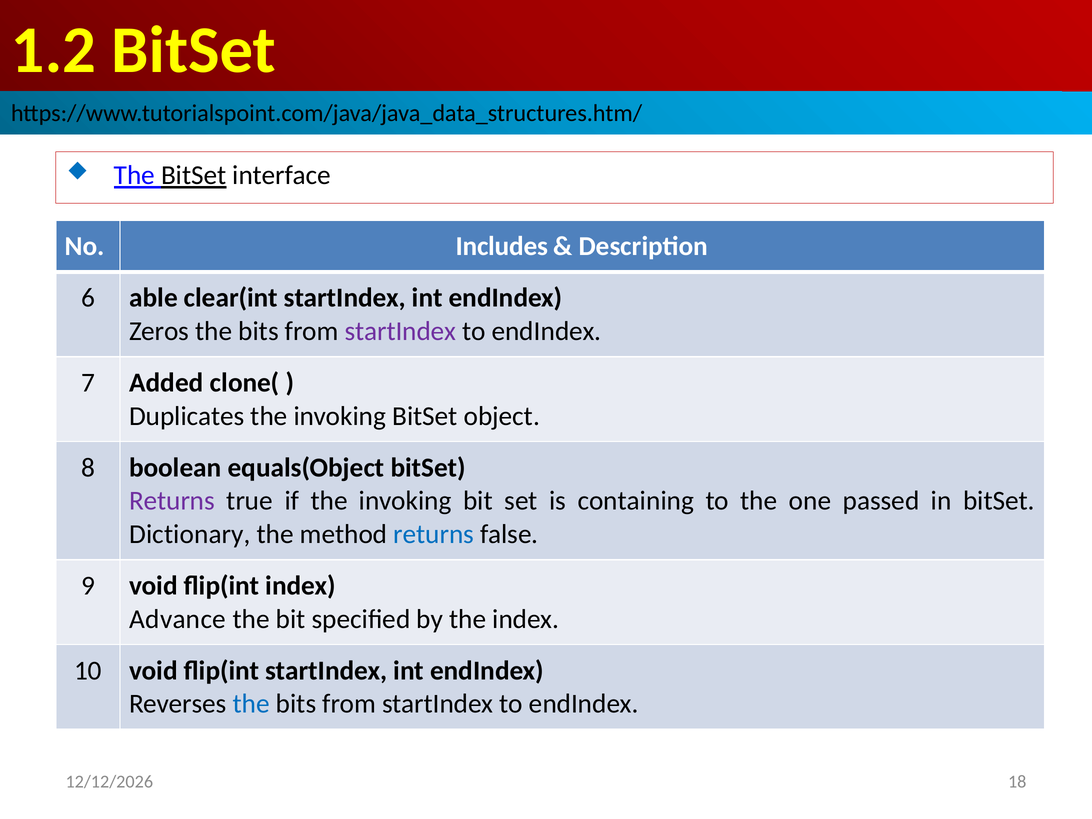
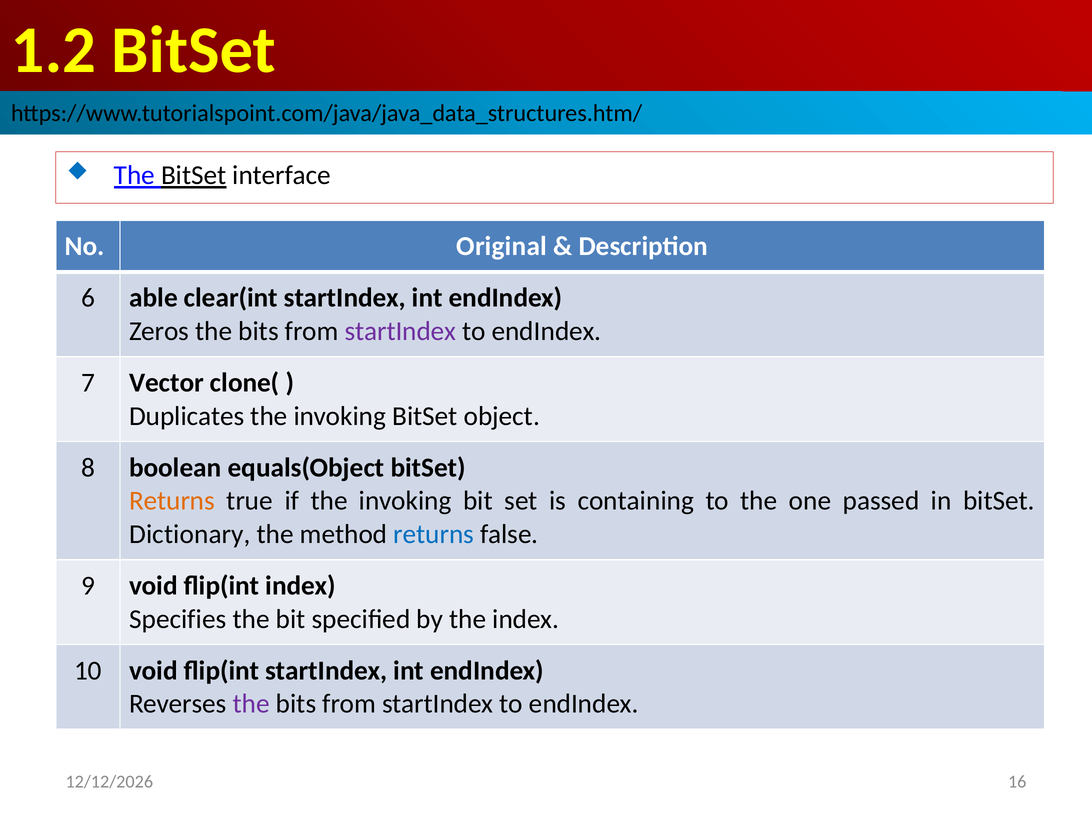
Includes: Includes -> Original (502, 246)
Added: Added -> Vector (166, 383)
Returns colour: purple -> orange (172, 501)
Advance: Advance -> Specifies (178, 619)
the colour: blue -> purple (251, 704)
18: 18 -> 16 (1017, 782)
